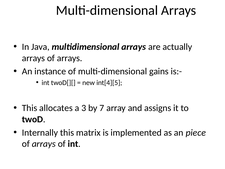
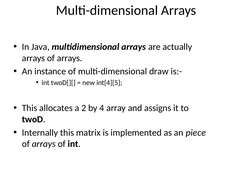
gains: gains -> draw (159, 71)
3: 3 -> 2 (84, 108)
7: 7 -> 4 (102, 108)
